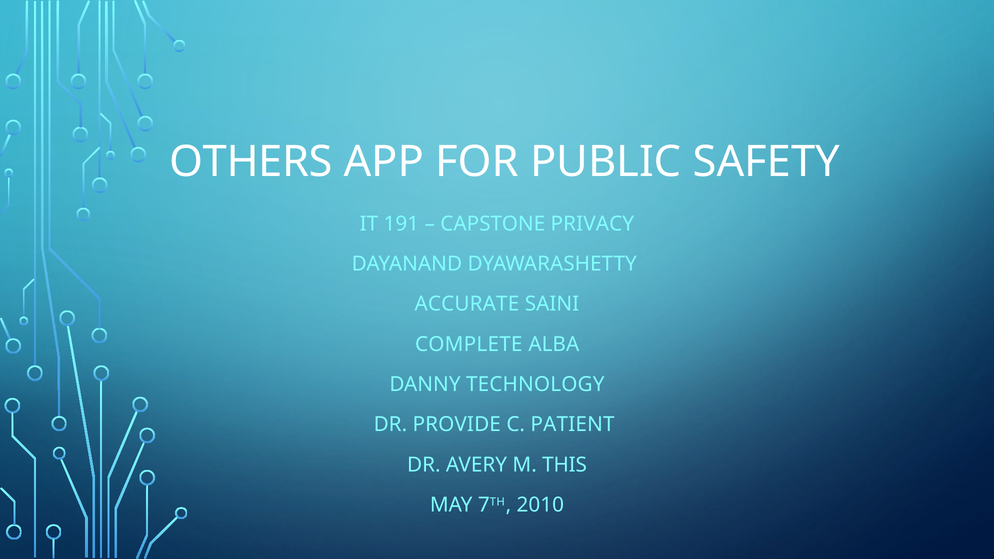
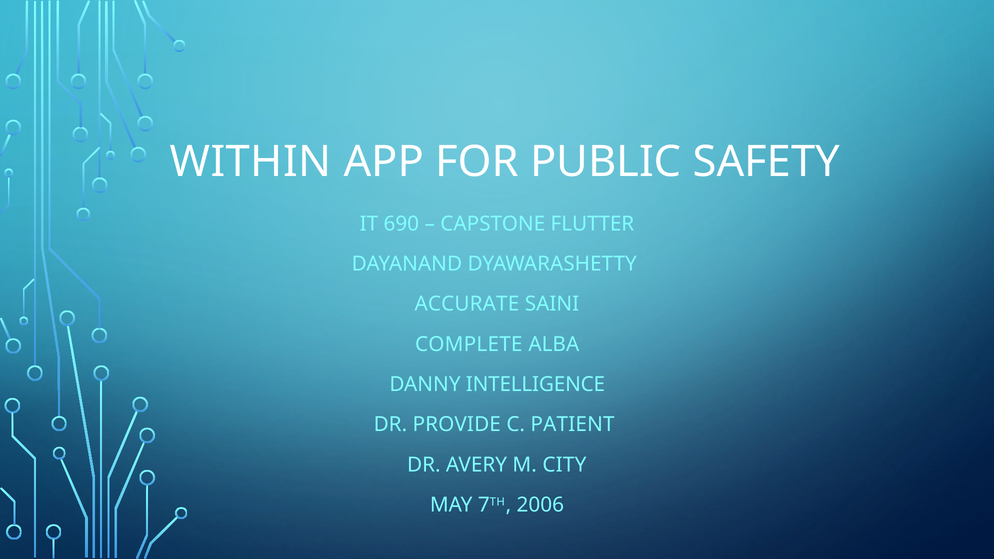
OTHERS: OTHERS -> WITHIN (251, 162)
191: 191 -> 690 (401, 224)
PRIVACY: PRIVACY -> FLUTTER (592, 224)
TECHNOLOGY: TECHNOLOGY -> INTELLIGENCE (535, 384)
THIS: THIS -> CITY (564, 465)
2010: 2010 -> 2006 (540, 505)
